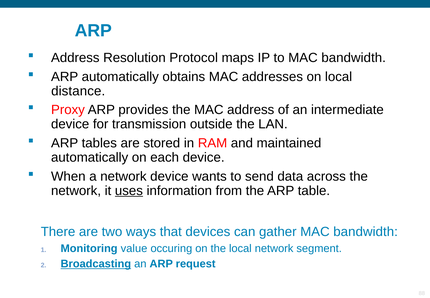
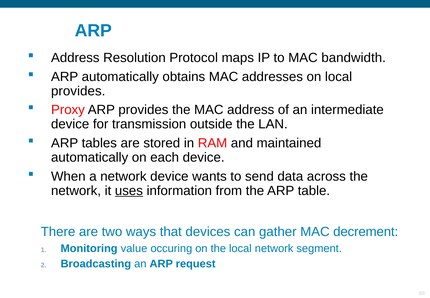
distance: distance -> provides (78, 91)
gather MAC bandwidth: bandwidth -> decrement (366, 232)
Broadcasting underline: present -> none (96, 264)
